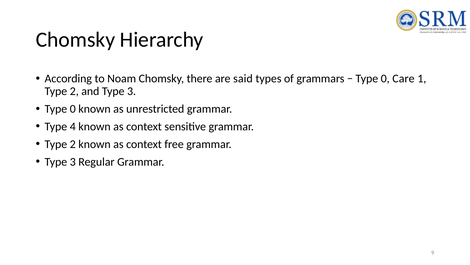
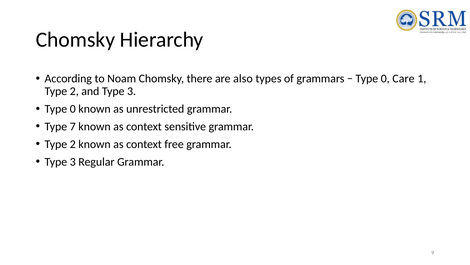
said: said -> also (243, 78)
4: 4 -> 7 (73, 126)
